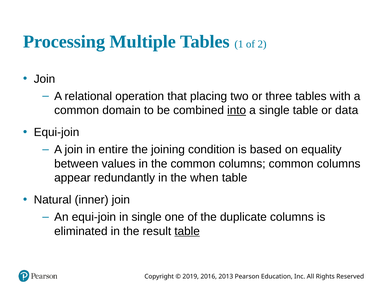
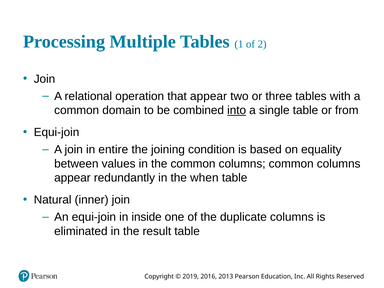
that placing: placing -> appear (209, 96)
data: data -> from (347, 110)
in single: single -> inside (147, 217)
table underline: present -> none (187, 231)
